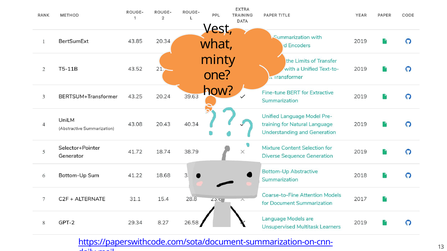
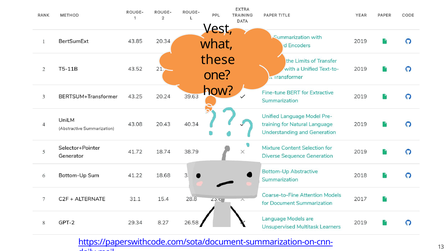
minty: minty -> these (218, 60)
